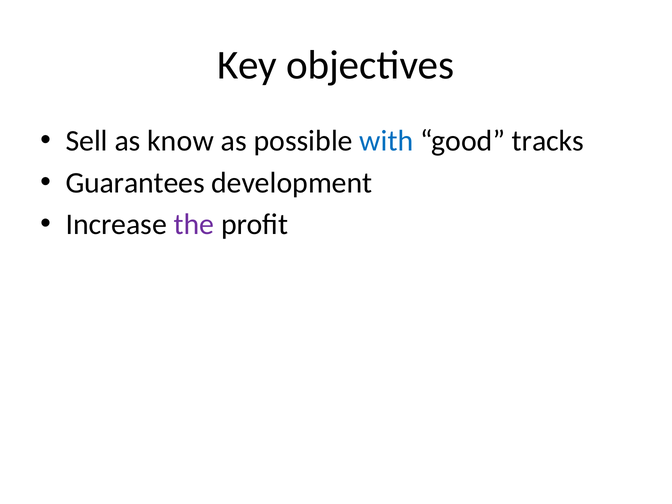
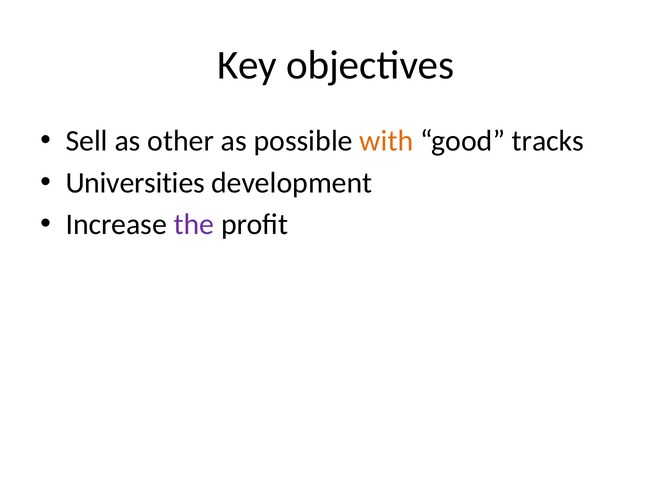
know: know -> other (181, 141)
with colour: blue -> orange (386, 141)
Guarantees: Guarantees -> Universities (135, 183)
